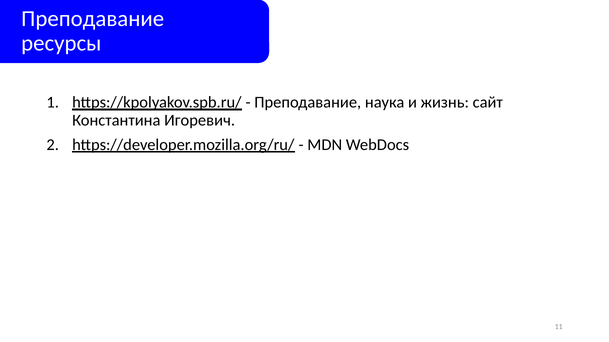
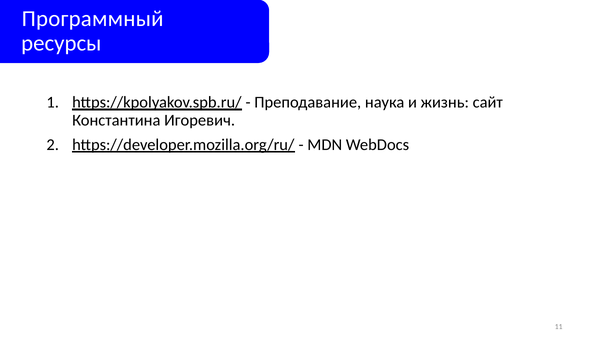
Преподавание: Преподавание -> Программный (93, 19)
